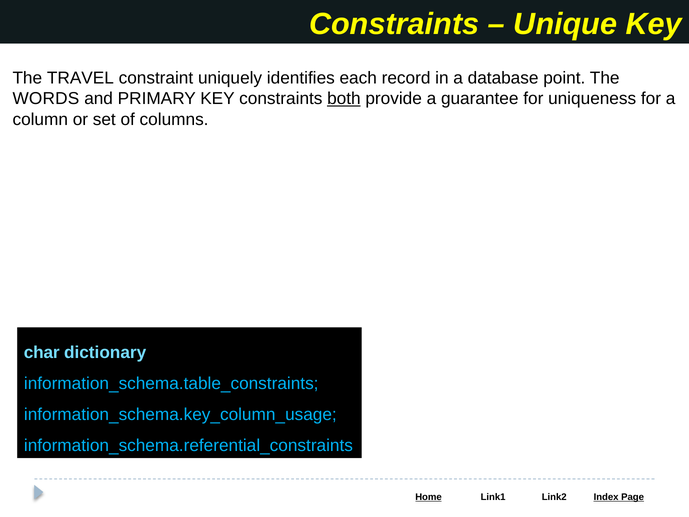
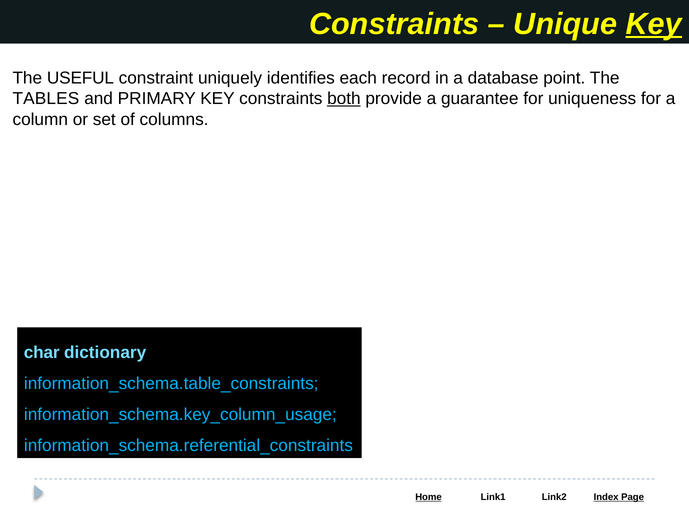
Key underline: none -> present (654, 24)
TRAVEL: TRAVEL -> USEFUL (80, 78)
WORDS: WORDS -> TABLES (46, 99)
